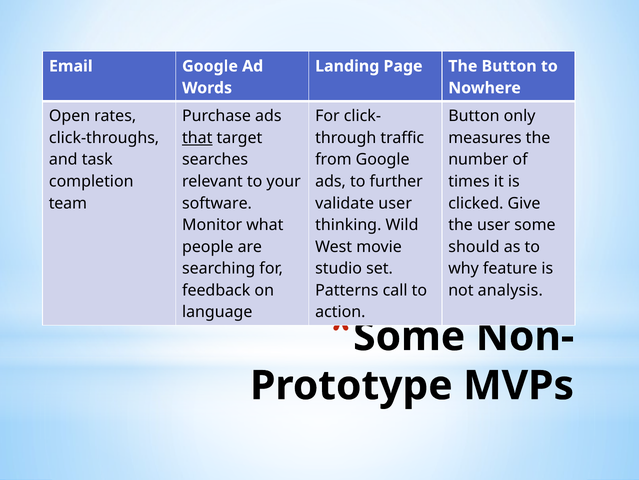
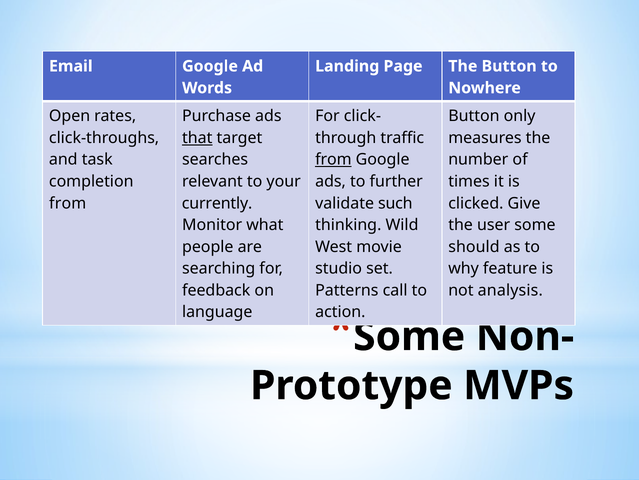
from underline: none -> present (333, 159)
team: team -> from (68, 203)
software: software -> currently (217, 203)
validate user: user -> such (395, 203)
